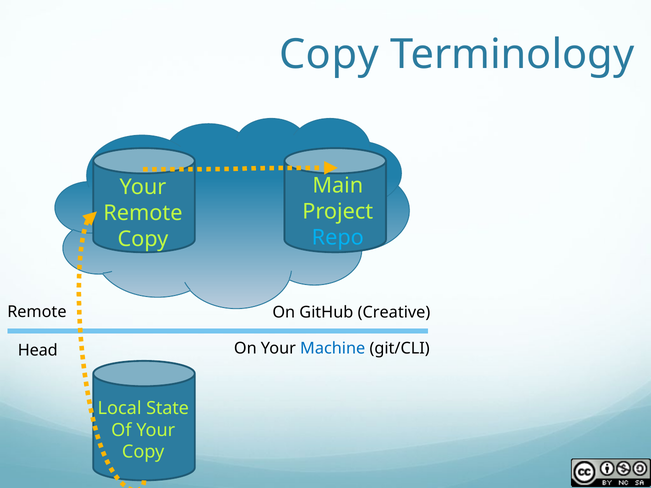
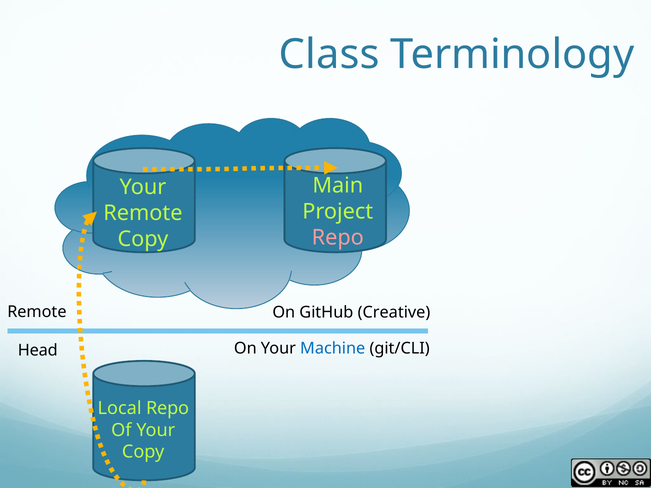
Copy: Copy -> Class (329, 54)
Repo colour: light blue -> pink (338, 238)
State: State -> Repo (168, 409)
